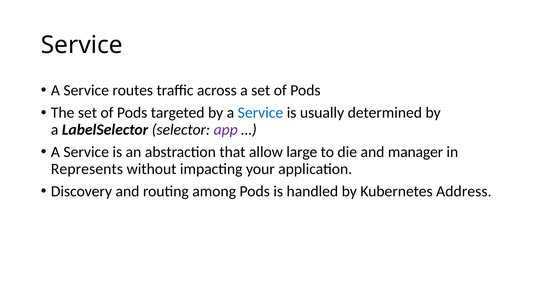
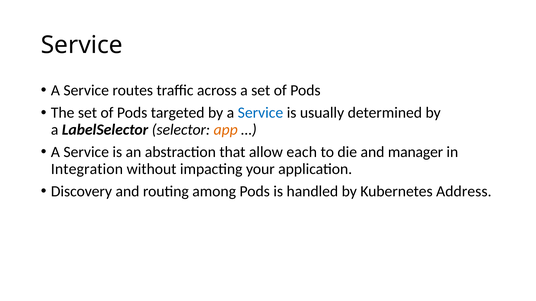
app colour: purple -> orange (226, 130)
large: large -> each (302, 152)
Represents: Represents -> Integration (87, 169)
